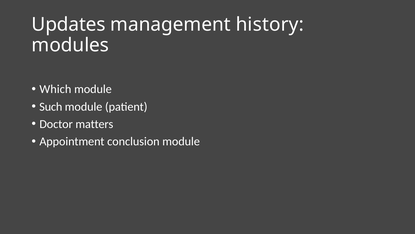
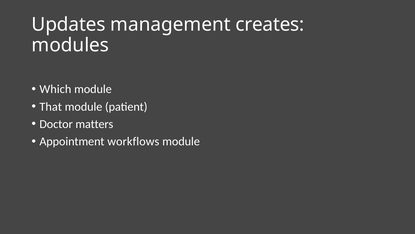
history: history -> creates (270, 25)
Such: Such -> That (51, 106)
conclusion: conclusion -> workflows (133, 141)
